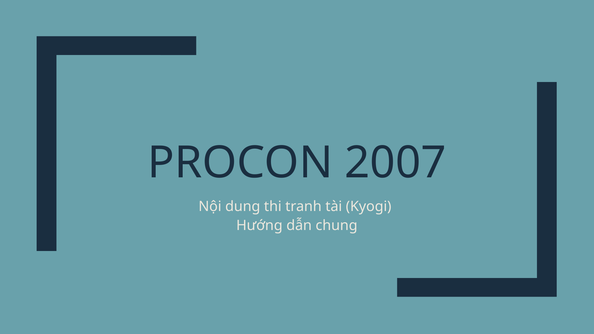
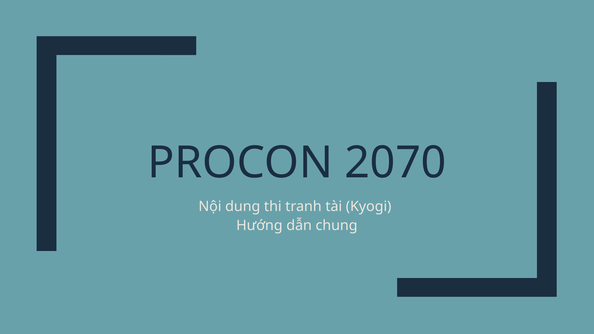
2007: 2007 -> 2070 (395, 163)
